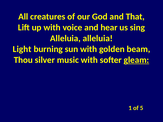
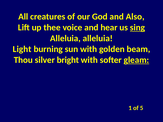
That: That -> Also (135, 17)
up with: with -> thee (52, 28)
sing underline: none -> present (137, 28)
music: music -> bright (68, 60)
